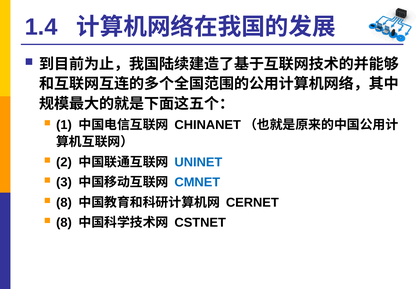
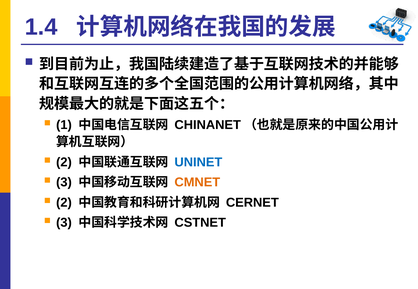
CMNET colour: blue -> orange (197, 183)
8: 8 -> 2 (64, 203)
8: 8 -> 3 (64, 223)
